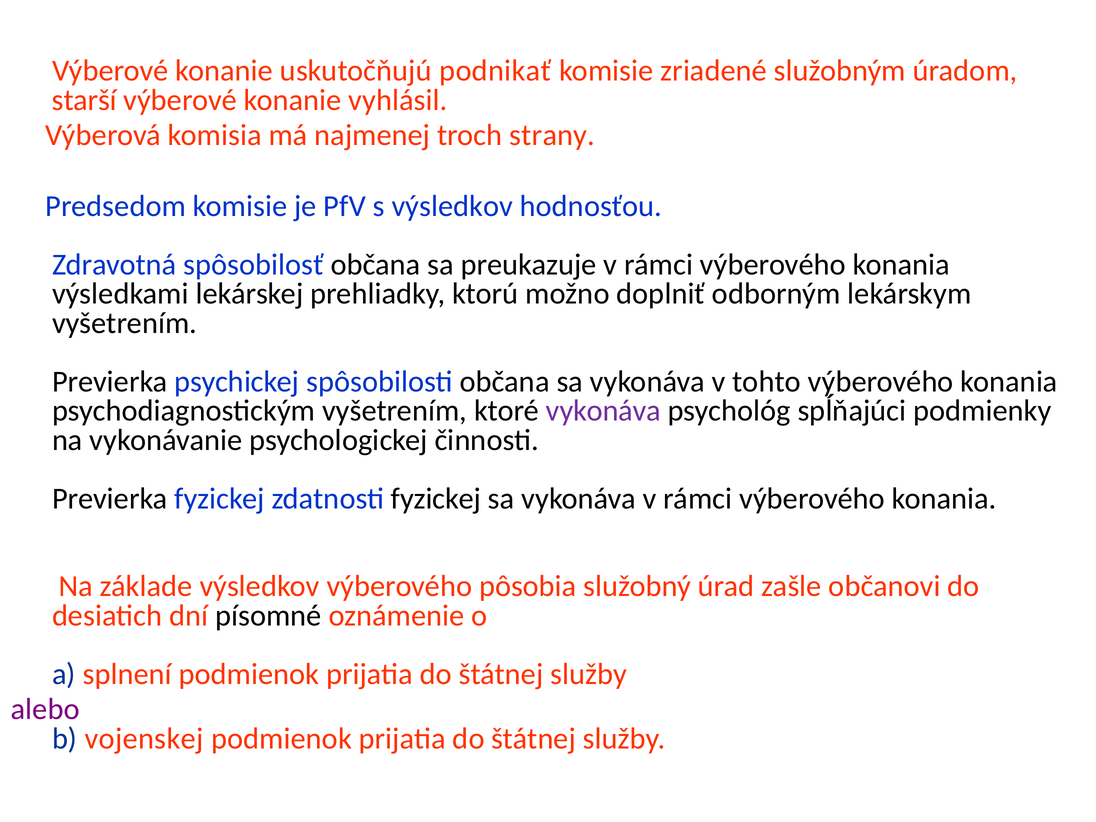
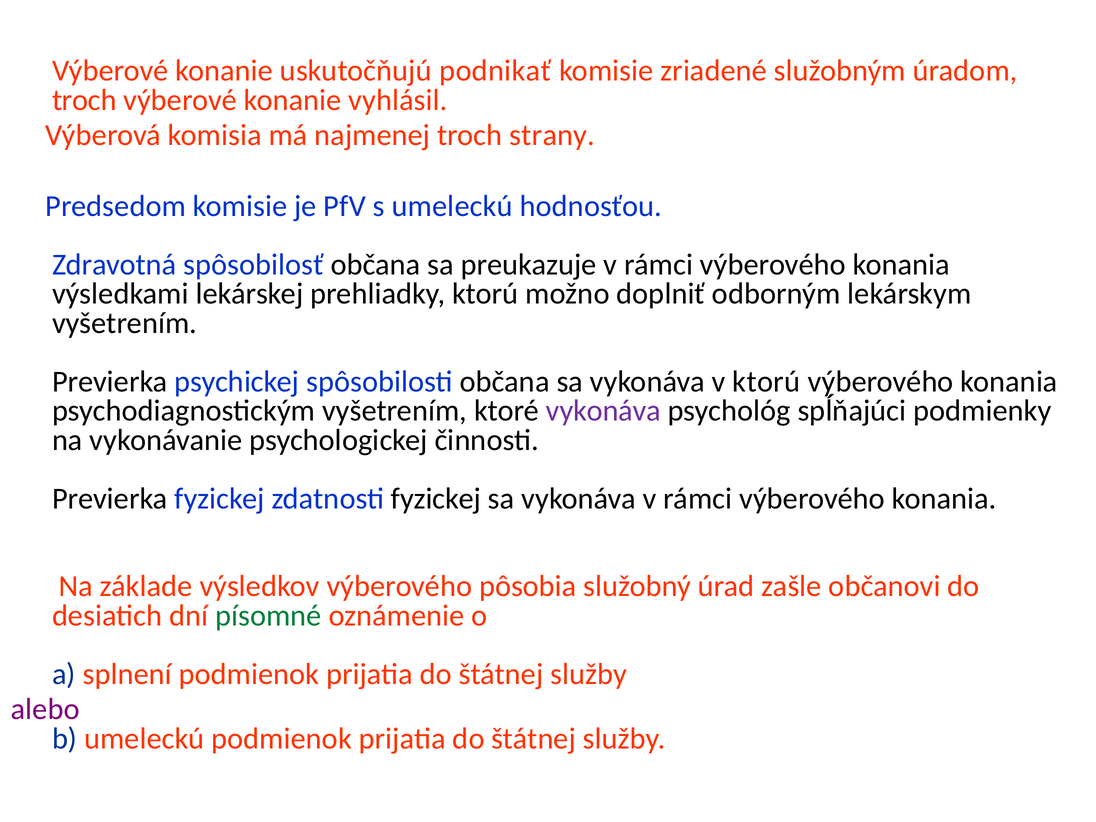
starší: starší -> troch (84, 100)
s výsledkov: výsledkov -> umeleckú (452, 206)
v tohto: tohto -> ktorú (766, 381)
písomné colour: black -> green (268, 616)
b vojenskej: vojenskej -> umeleckú (144, 739)
